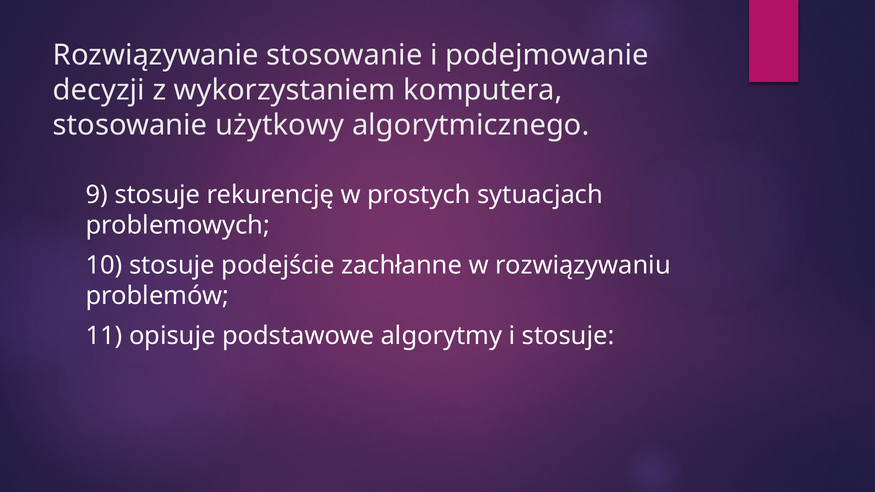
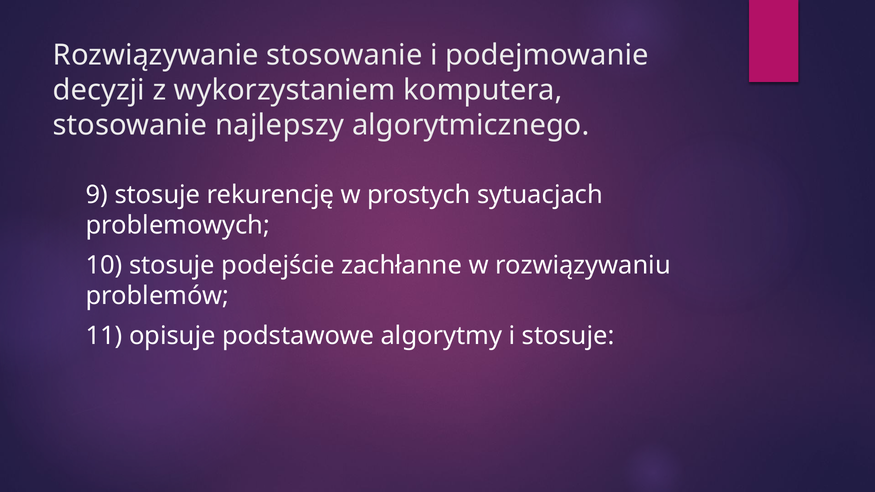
użytkowy: użytkowy -> najlepszy (280, 125)
